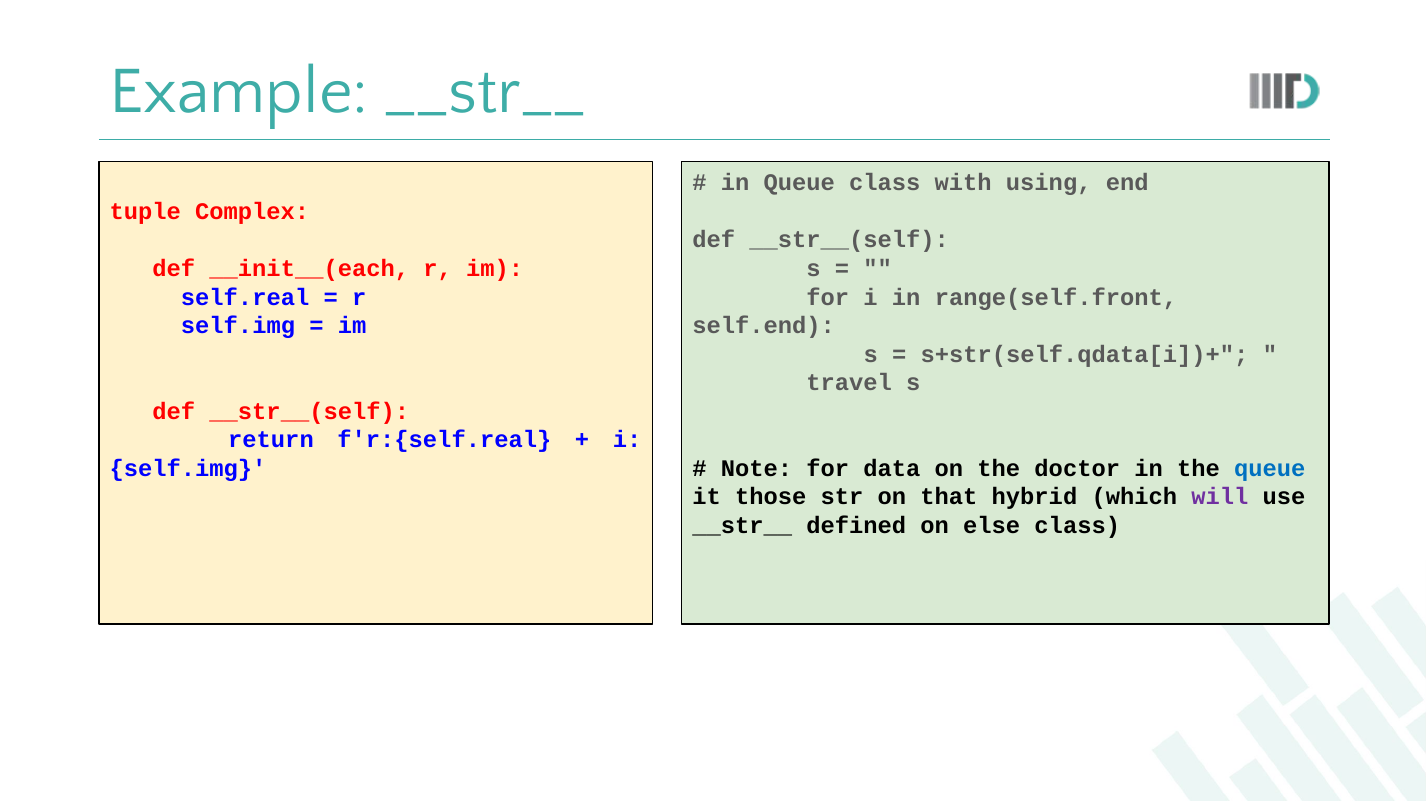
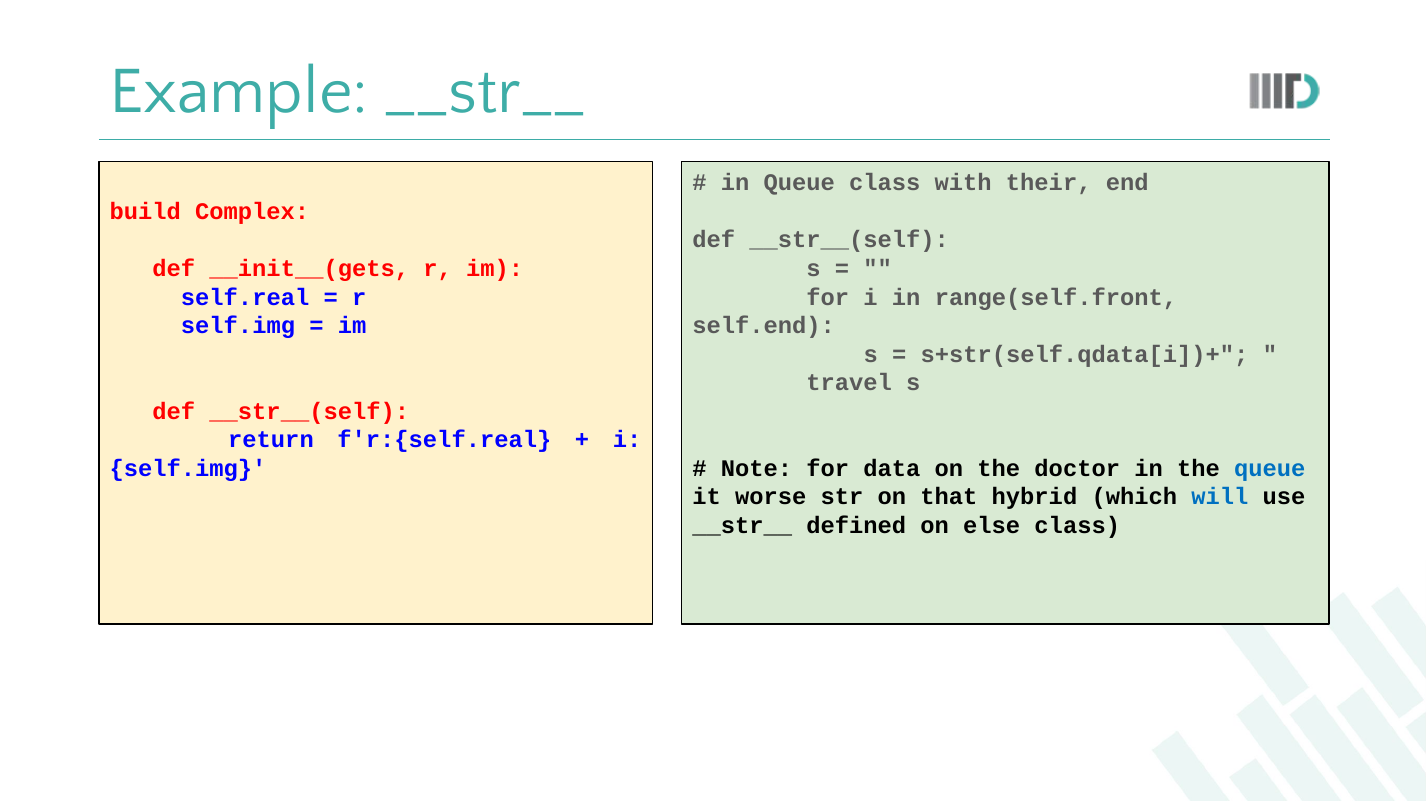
using: using -> their (1049, 183)
tuple: tuple -> build (145, 211)
__init__(each: __init__(each -> __init__(gets (309, 269)
those: those -> worse (771, 497)
will colour: purple -> blue (1220, 497)
